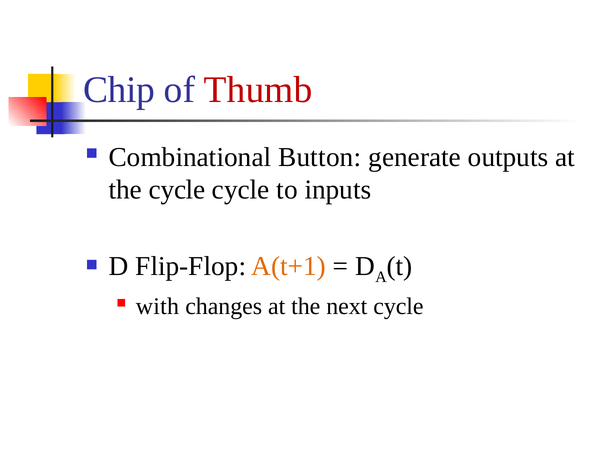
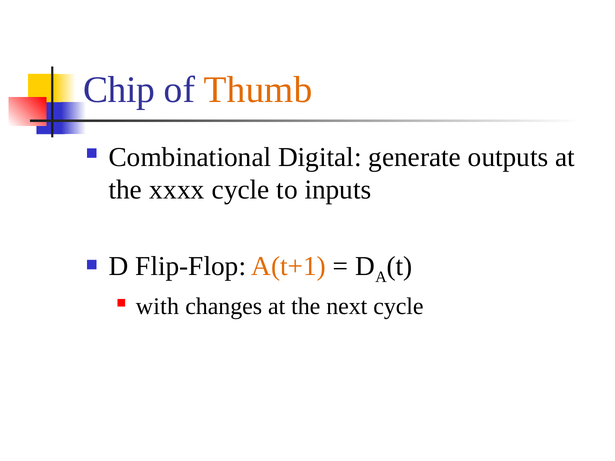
Thumb colour: red -> orange (258, 90)
Button: Button -> Digital (320, 157)
the cycle: cycle -> xxxx (177, 190)
